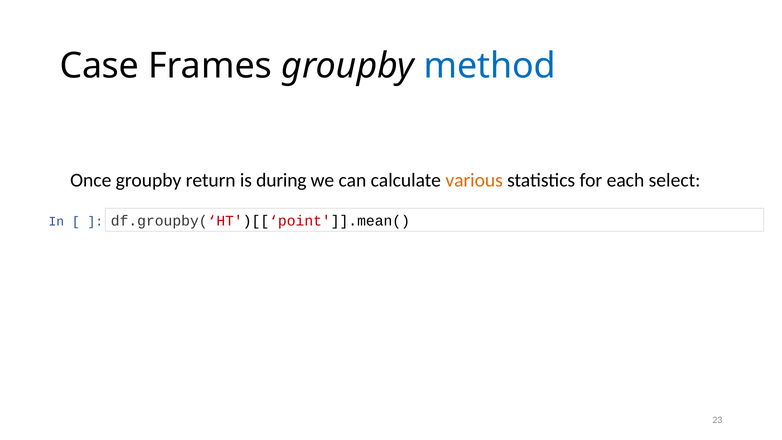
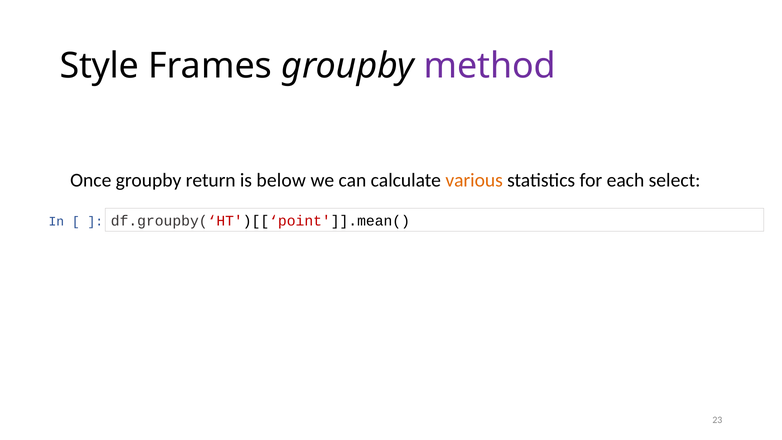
Case: Case -> Style (99, 66)
method colour: blue -> purple (490, 66)
during: during -> below (281, 180)
